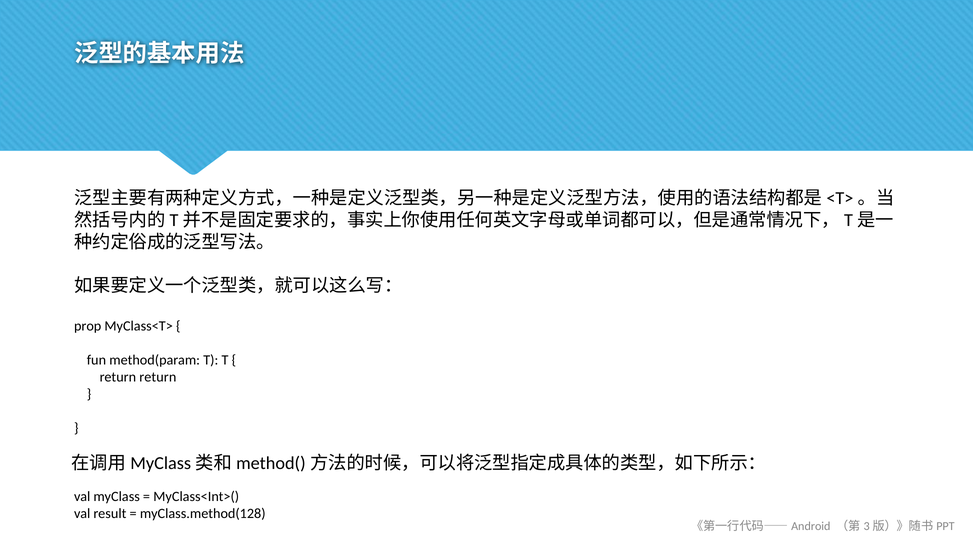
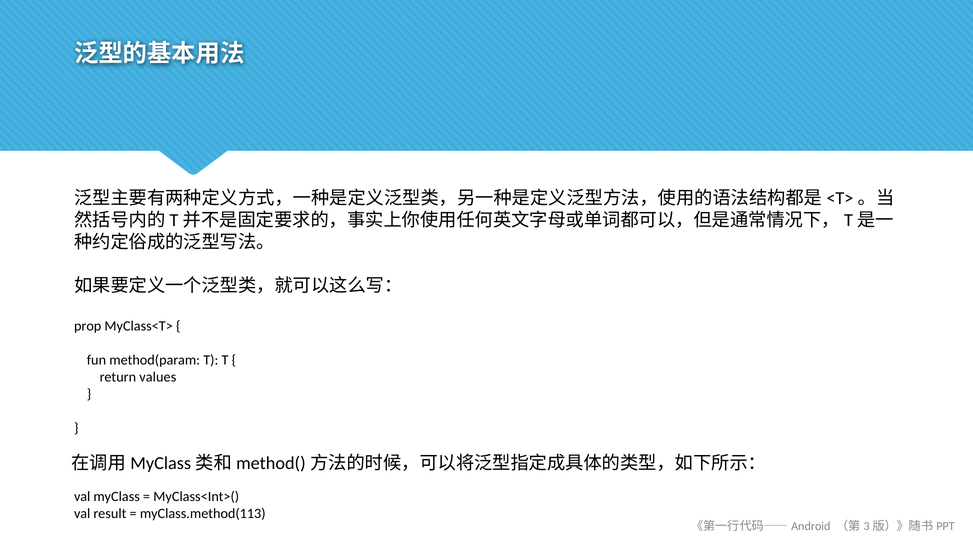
return return: return -> values (158, 377)
myClass.method(128: myClass.method(128 -> myClass.method(113 (203, 514)
